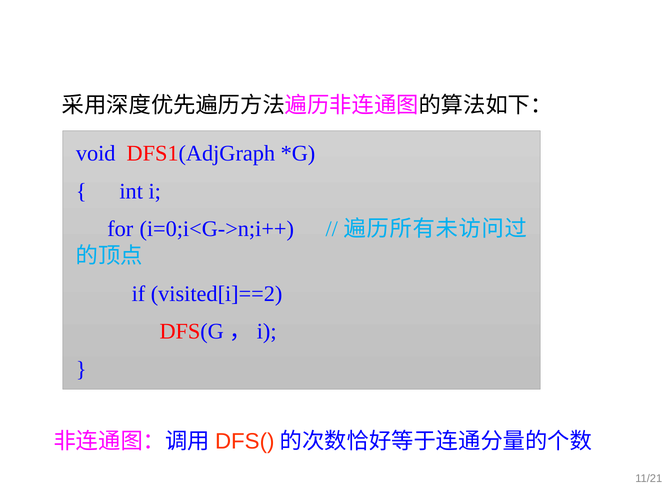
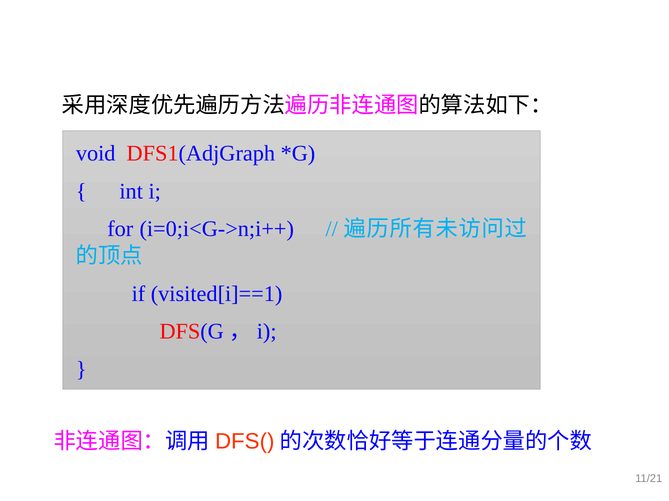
visited[i]==2: visited[i]==2 -> visited[i]==1 (217, 294)
